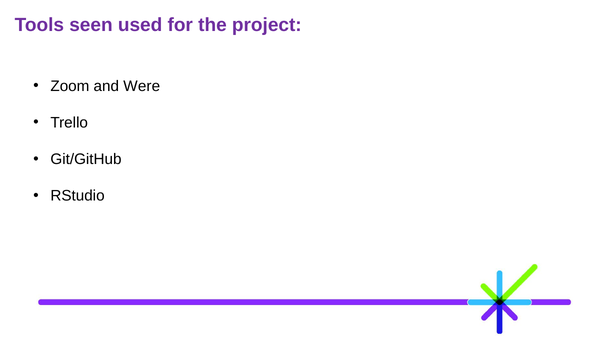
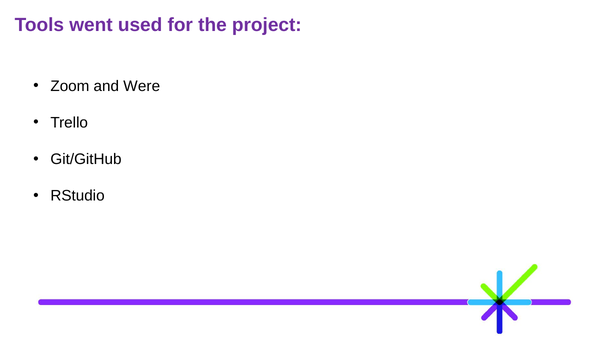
seen: seen -> went (91, 25)
